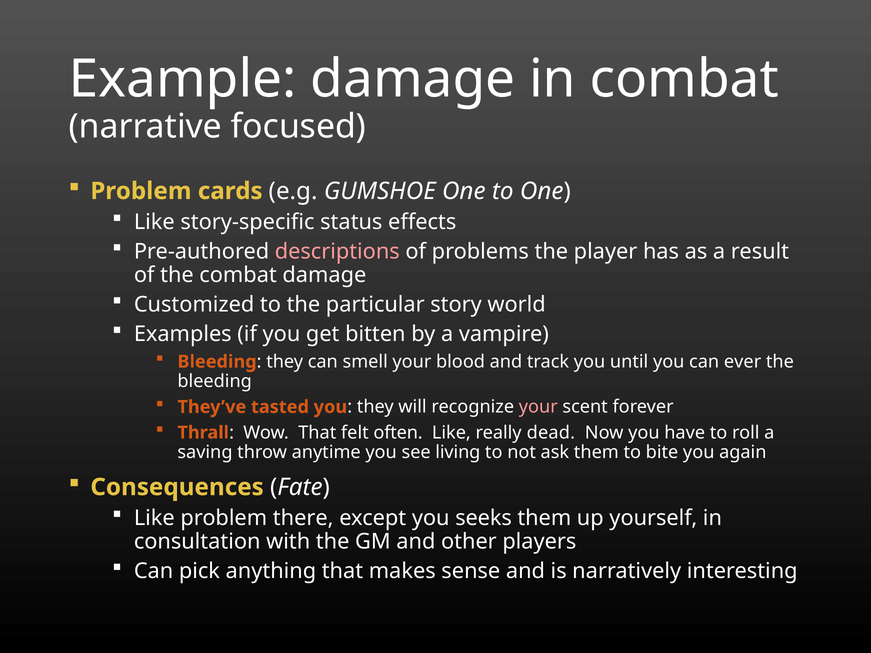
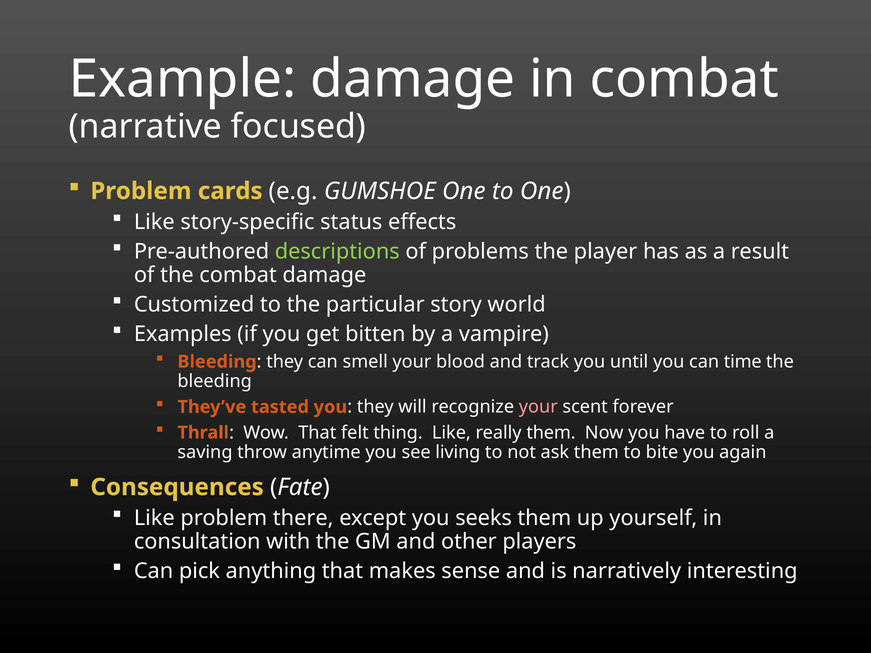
descriptions colour: pink -> light green (337, 252)
ever: ever -> time (743, 362)
often: often -> thing (398, 433)
really dead: dead -> them (551, 433)
